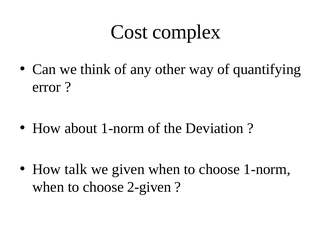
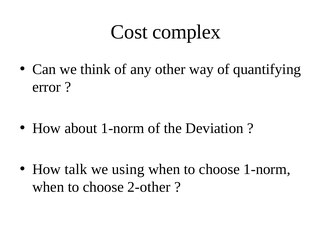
given: given -> using (128, 170)
2-given: 2-given -> 2-other (149, 187)
